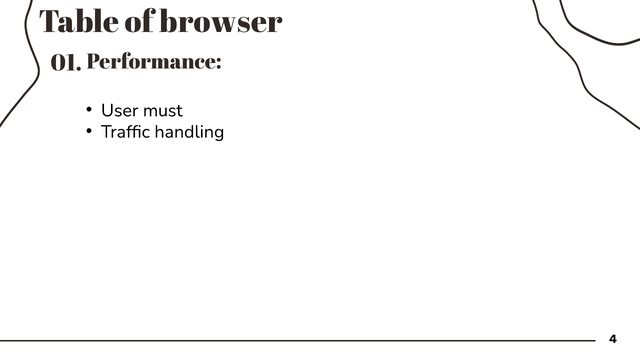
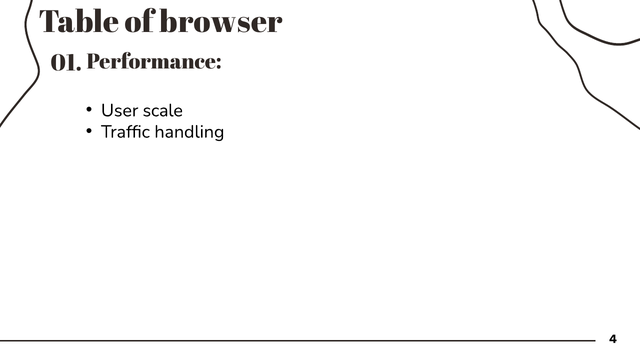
must: must -> scale (163, 110)
